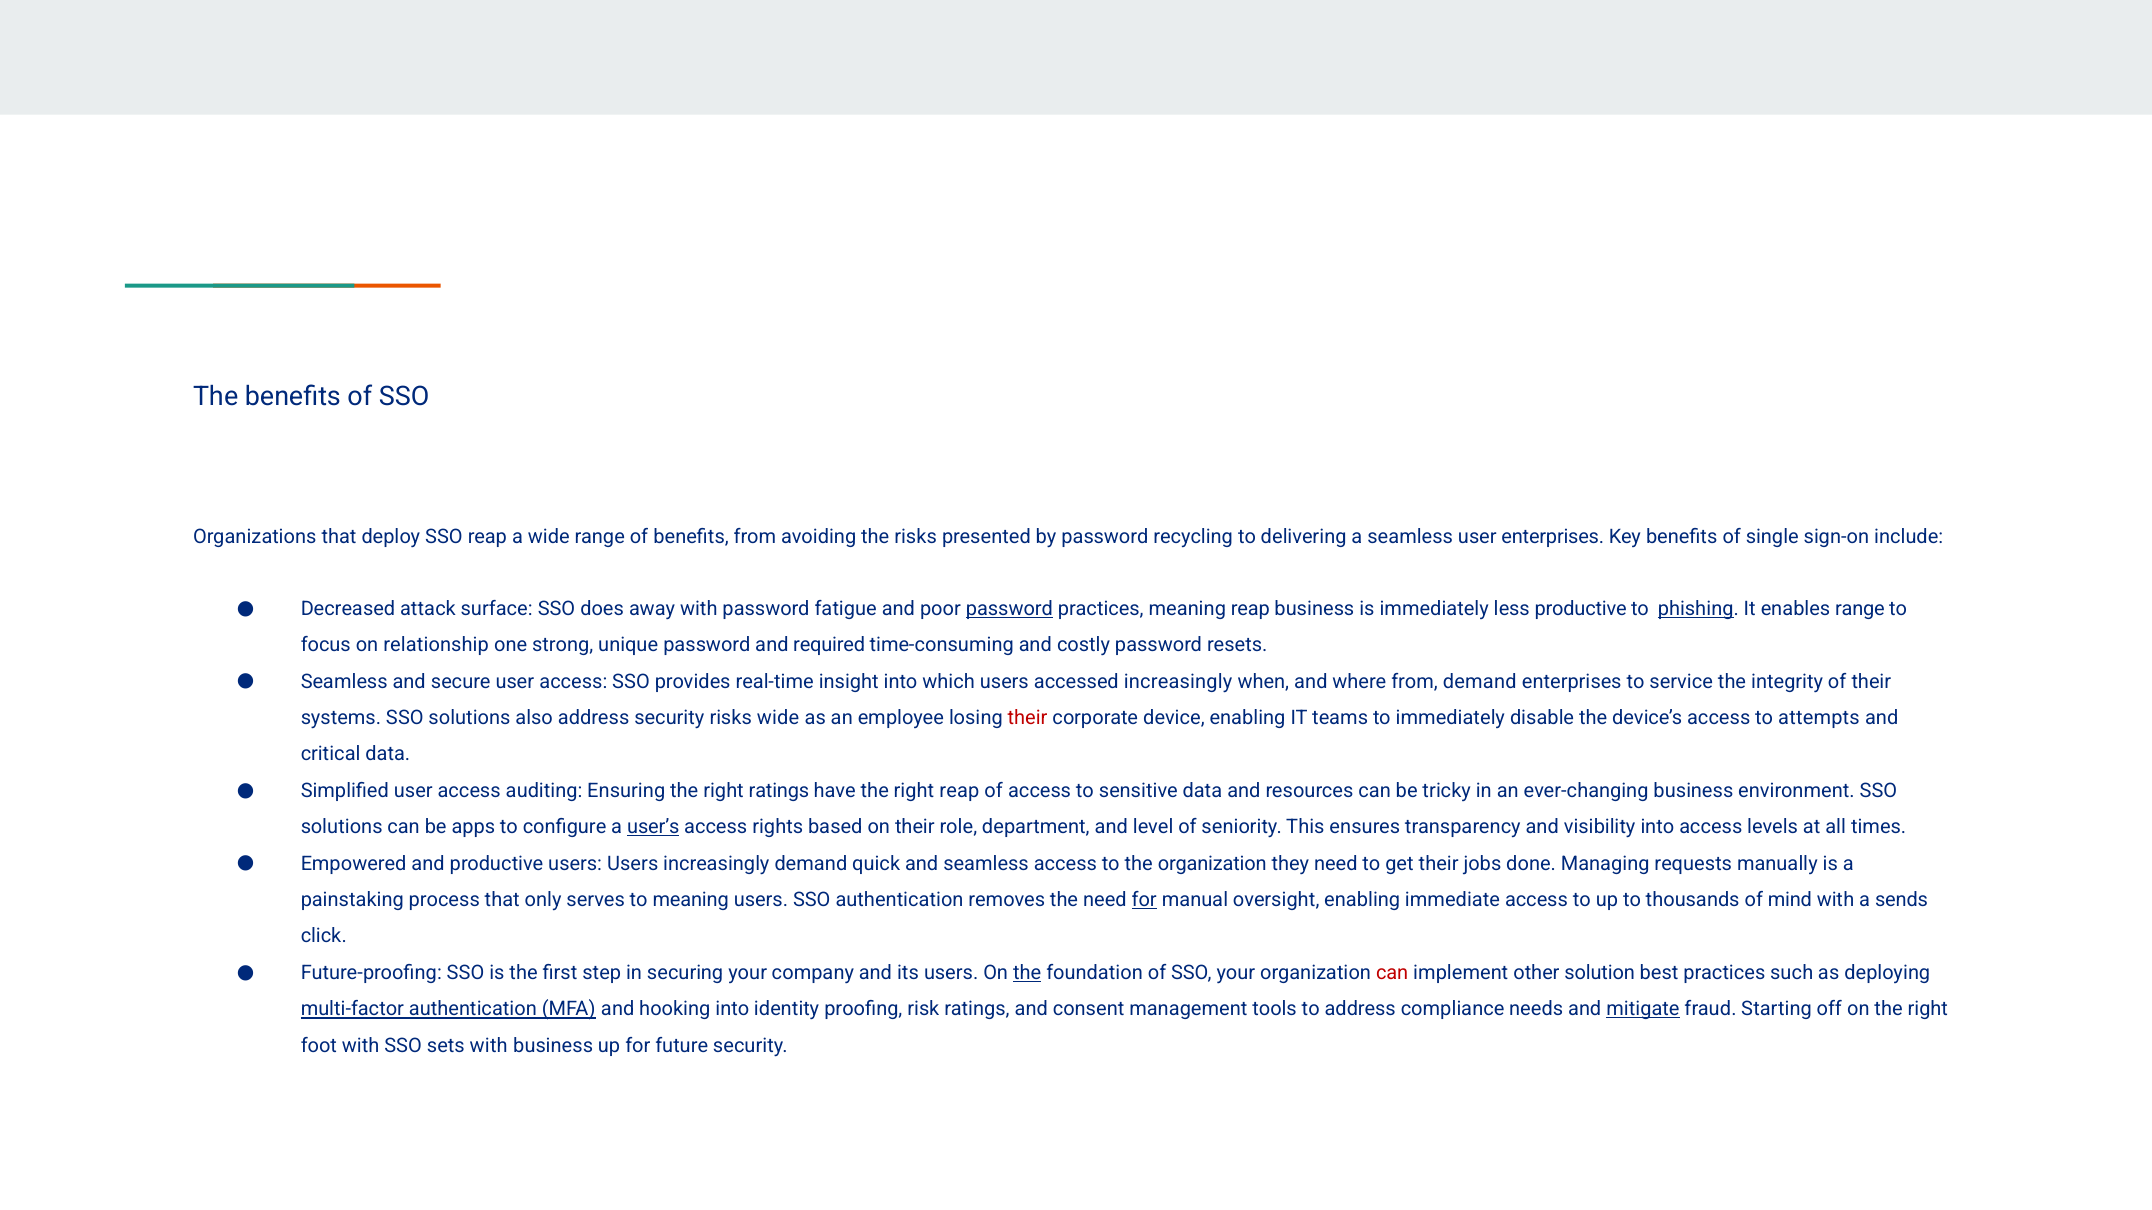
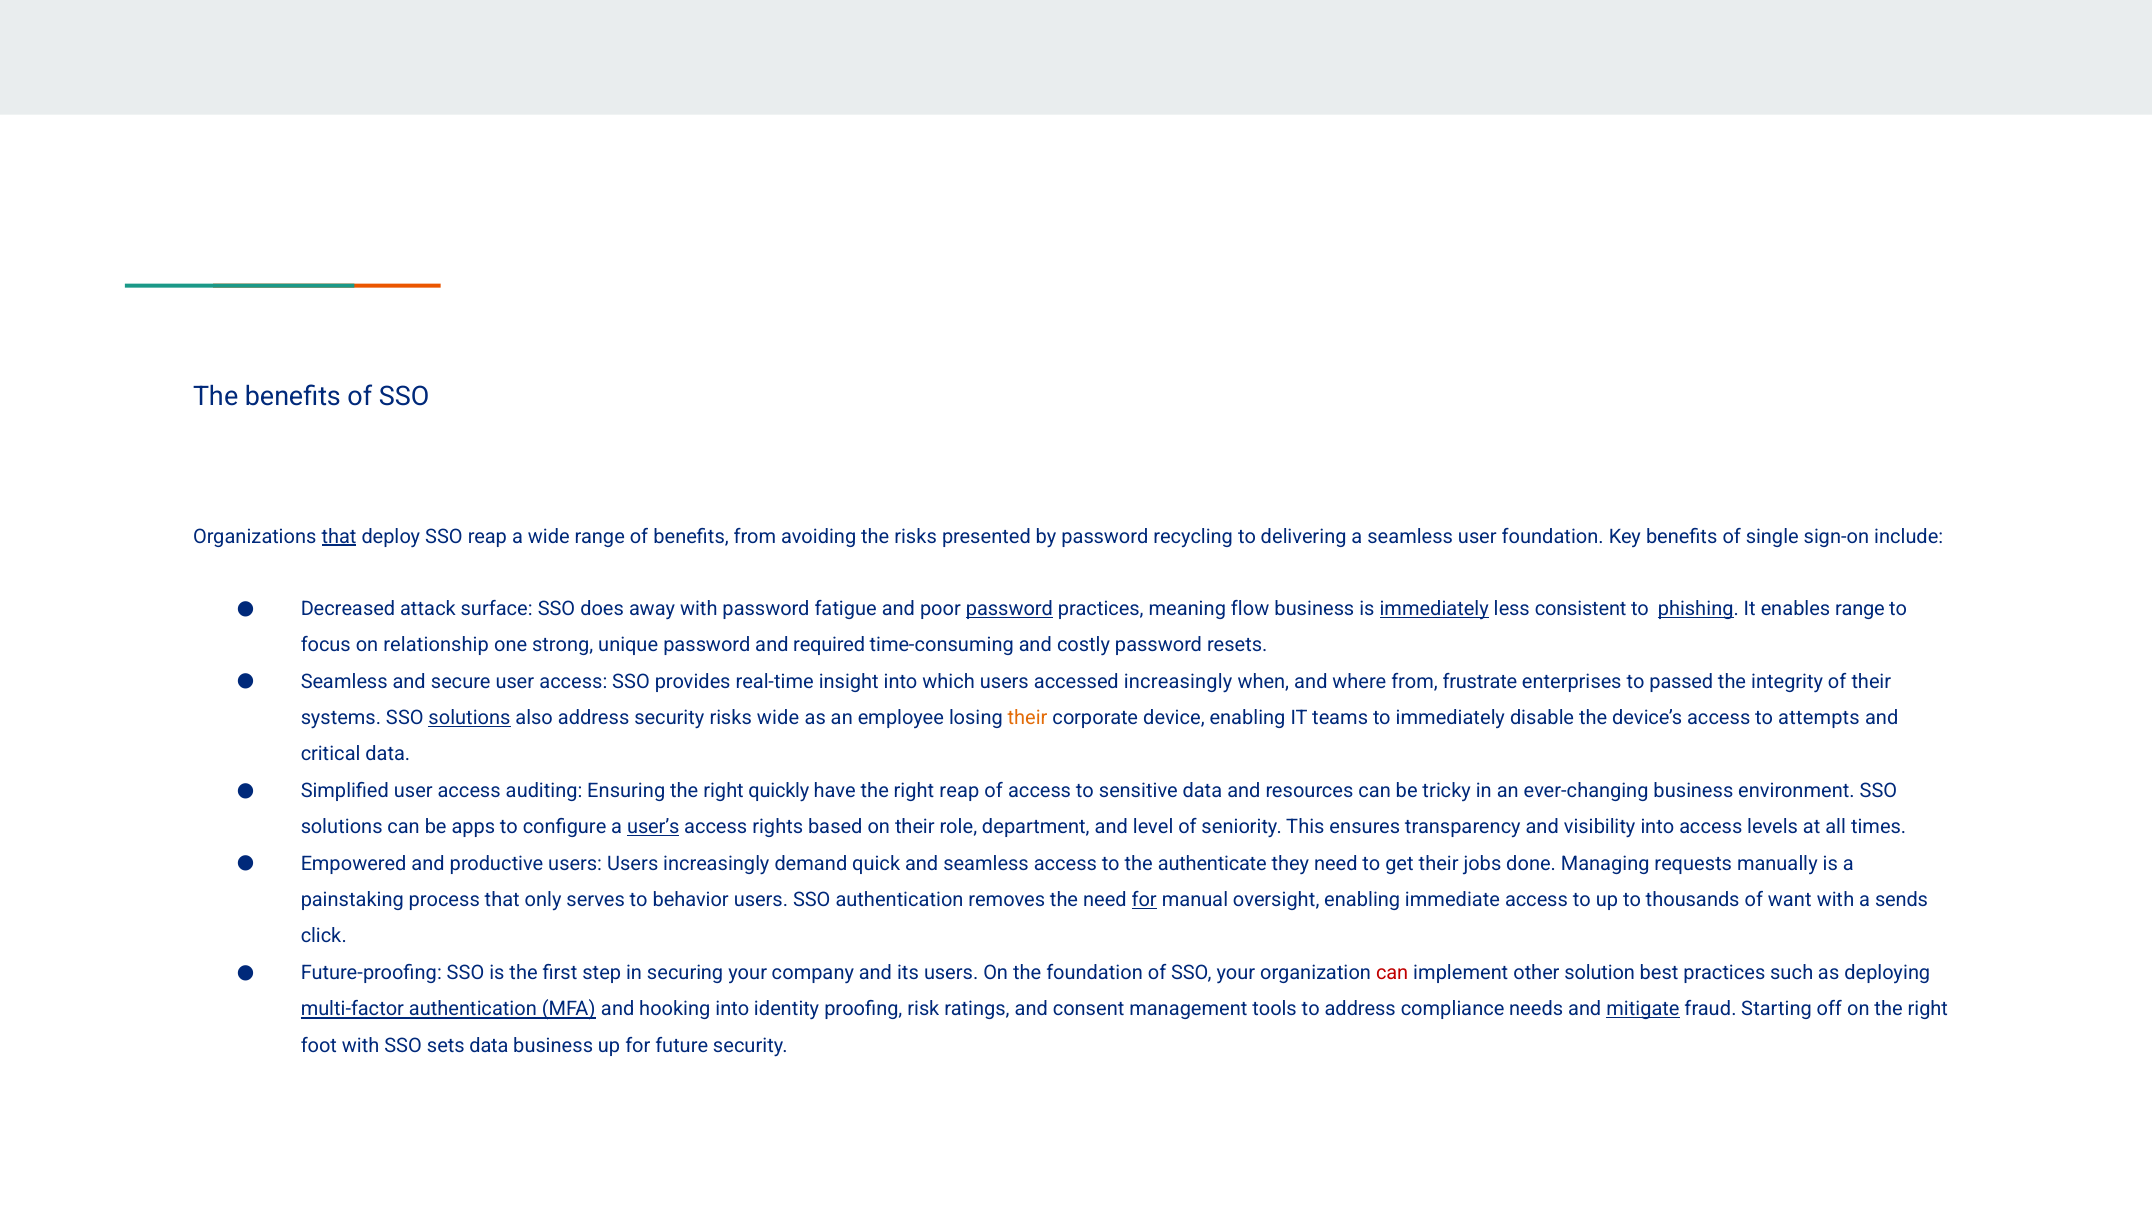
that underline: none -> present (339, 537)
user enterprises: enterprises -> foundation (1553, 537)
meaning reap: reap -> flow (1250, 609)
immediately underline: none -> present (1434, 609)
less productive: productive -> consistent (1581, 609)
from demand: demand -> frustrate (1480, 682)
service: service -> passed (1681, 682)
solutions underline: none -> present (470, 718)
their colour: red -> orange (1028, 718)
right ratings: ratings -> quickly (779, 791)
the organization: organization -> authenticate (1212, 864)
to meaning: meaning -> behavior (691, 900)
mind: mind -> want (1790, 900)
the underline: present -> none (1027, 973)
sets with: with -> data (489, 1046)
